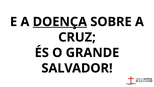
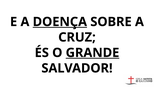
GRANDE underline: none -> present (92, 53)
